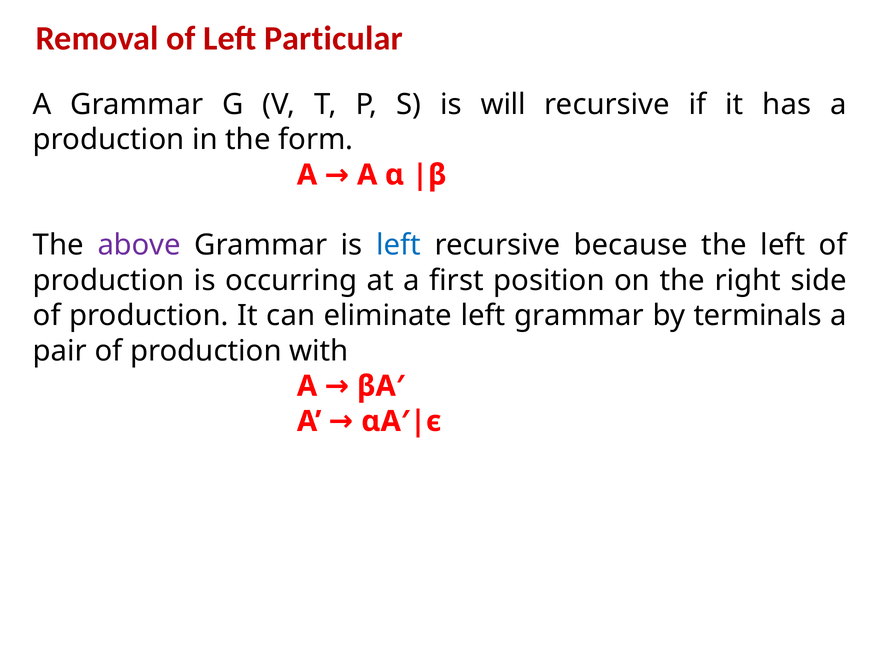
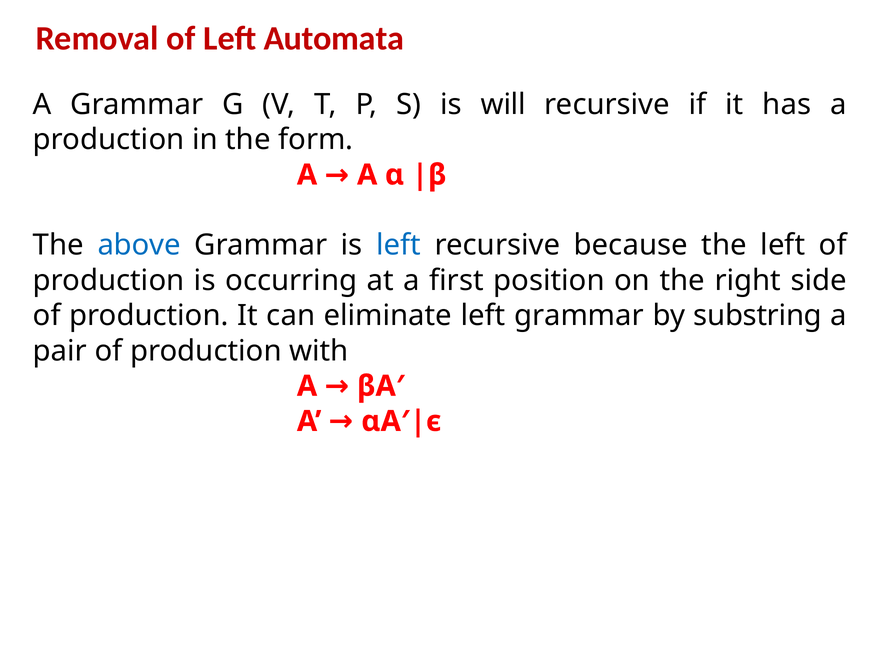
Particular: Particular -> Automata (334, 38)
above colour: purple -> blue (139, 245)
terminals: terminals -> substring (758, 316)
